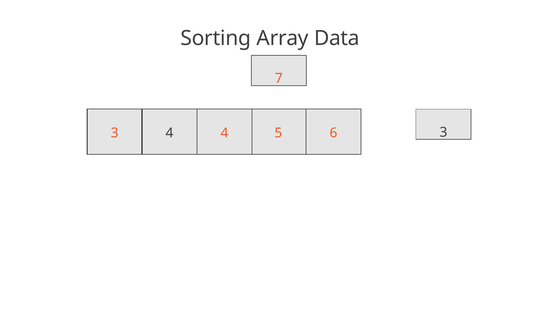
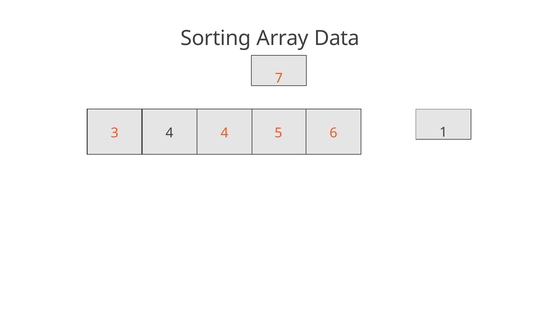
6 3: 3 -> 1 (443, 132)
